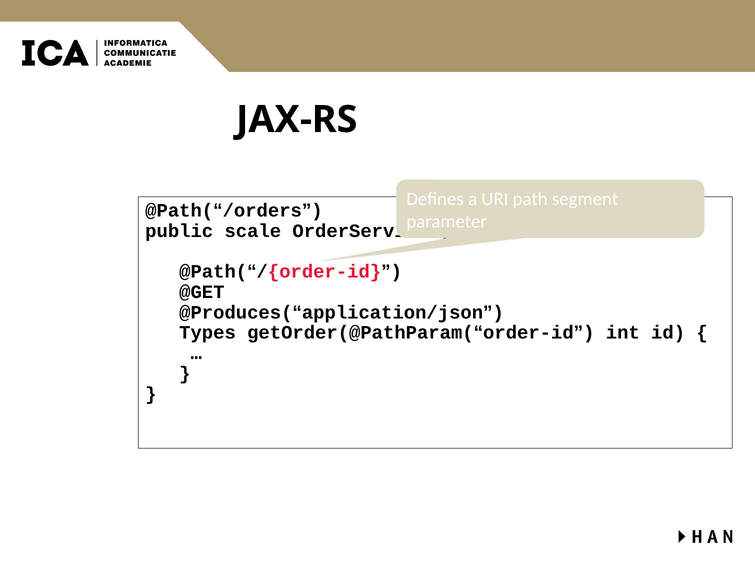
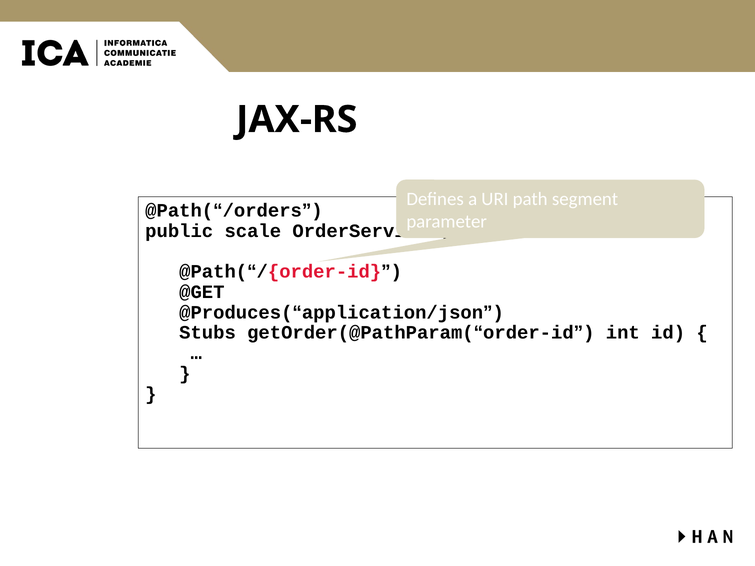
Types: Types -> Stubs (208, 333)
